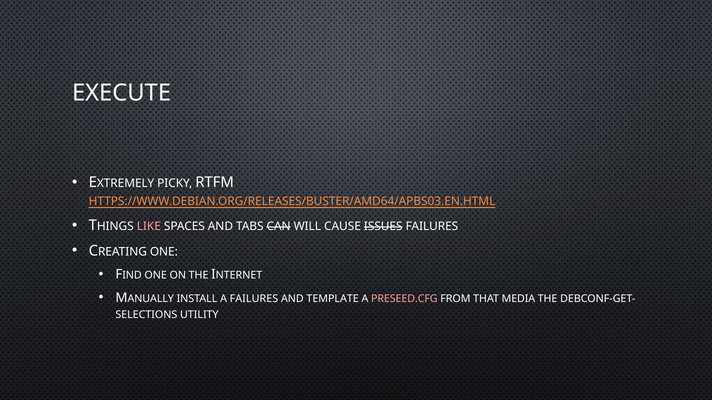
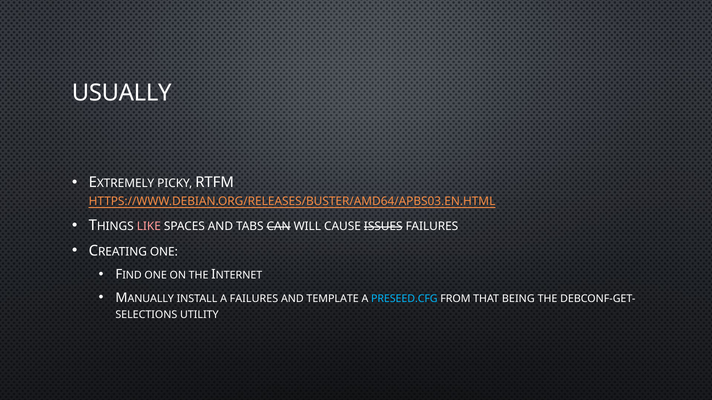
EXECUTE: EXECUTE -> USUALLY (122, 93)
PRESEED.CFG colour: pink -> light blue (404, 299)
MEDIA: MEDIA -> BEING (518, 299)
